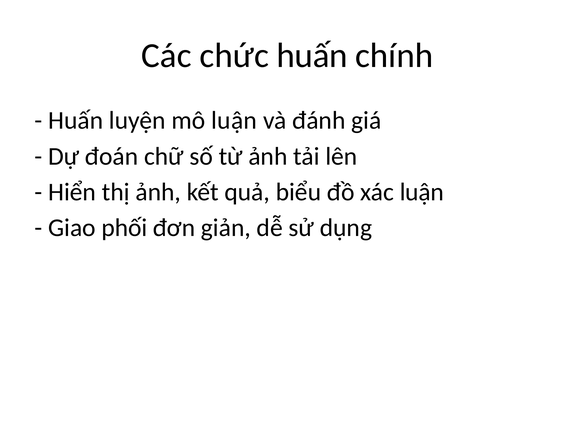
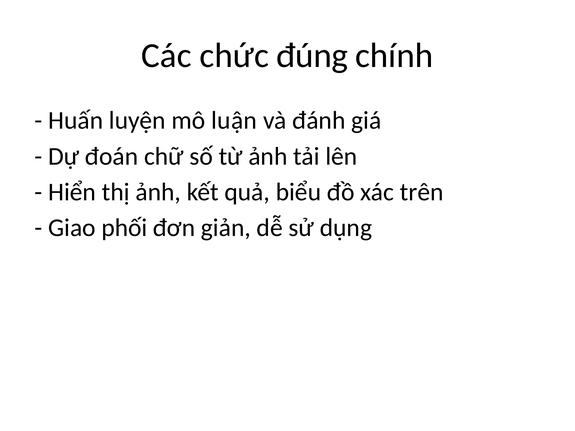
chức huấn: huấn -> đúng (312, 56)
xác luận: luận -> trên (422, 192)
